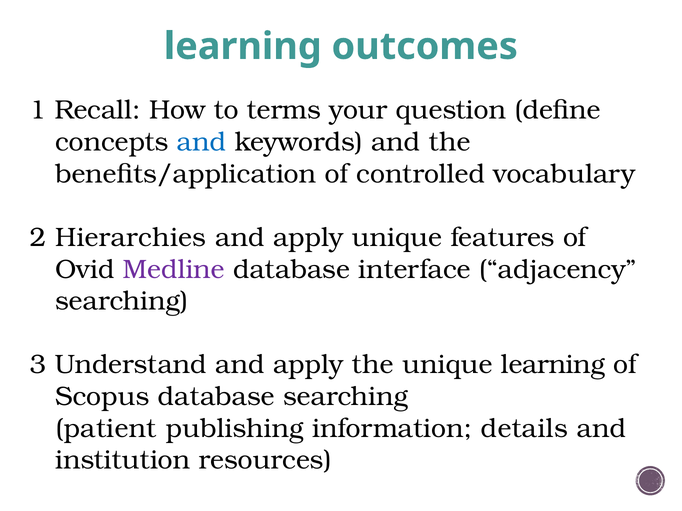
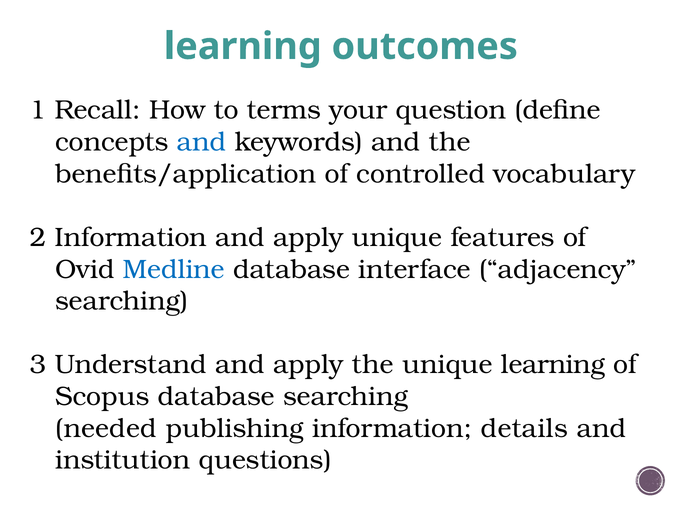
2 Hierarchies: Hierarchies -> Information (131, 238)
Medline colour: purple -> blue (174, 270)
patient: patient -> needed (106, 429)
resources: resources -> questions (265, 461)
